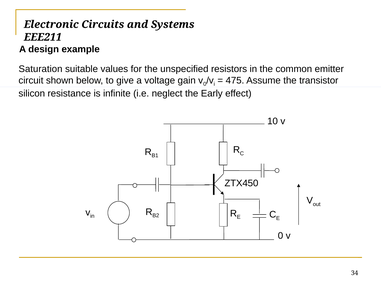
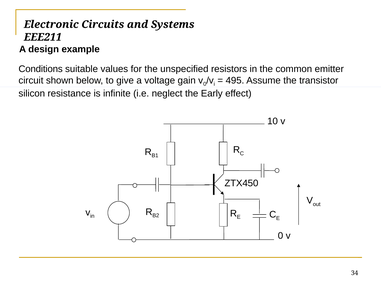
Saturation: Saturation -> Conditions (41, 69)
475: 475 -> 495 (235, 80)
